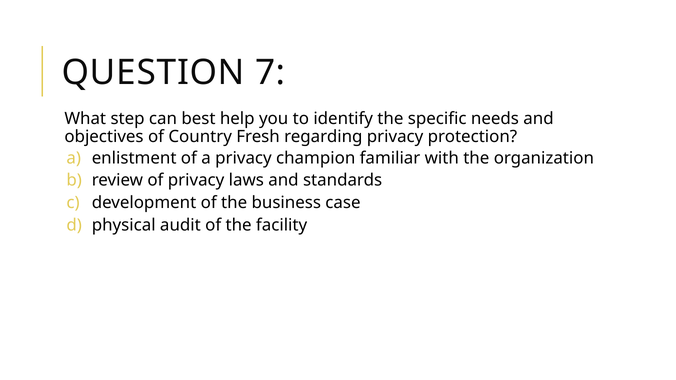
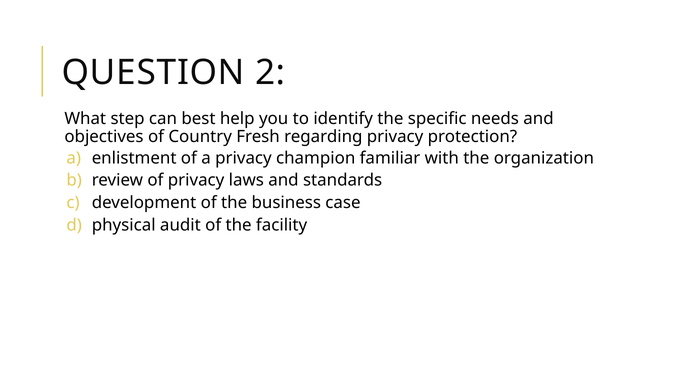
7: 7 -> 2 (270, 73)
